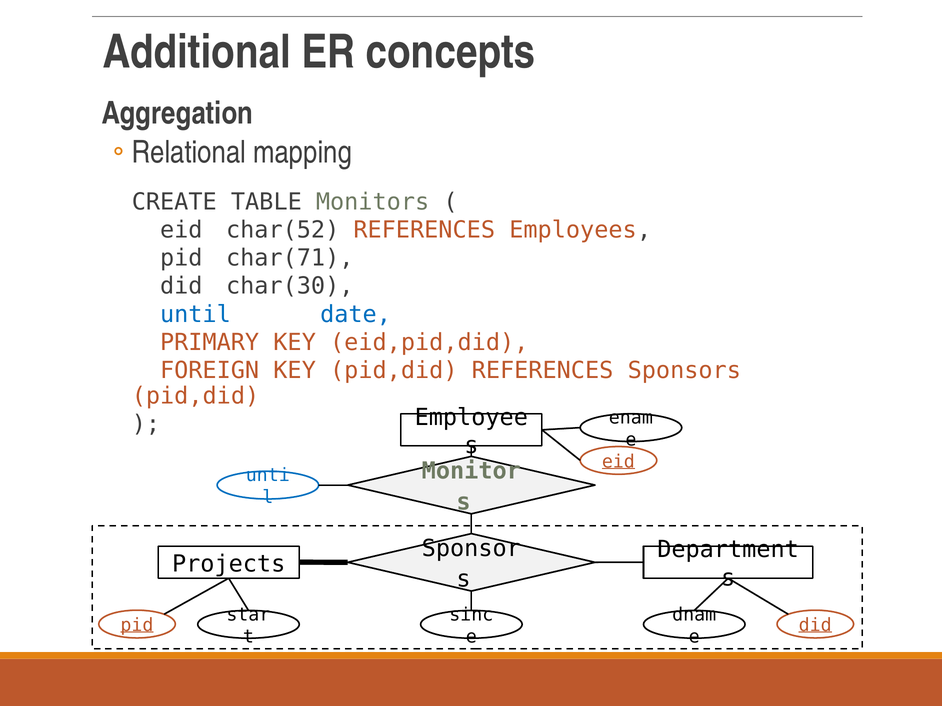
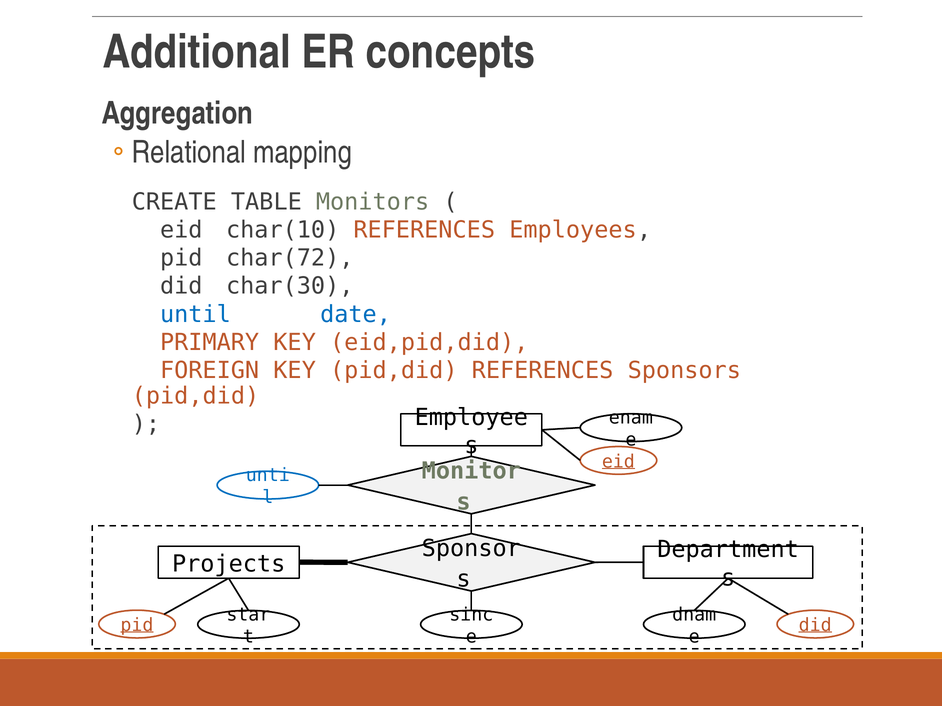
char(52: char(52 -> char(10 (283, 230)
char(71: char(71 -> char(72 (290, 258)
